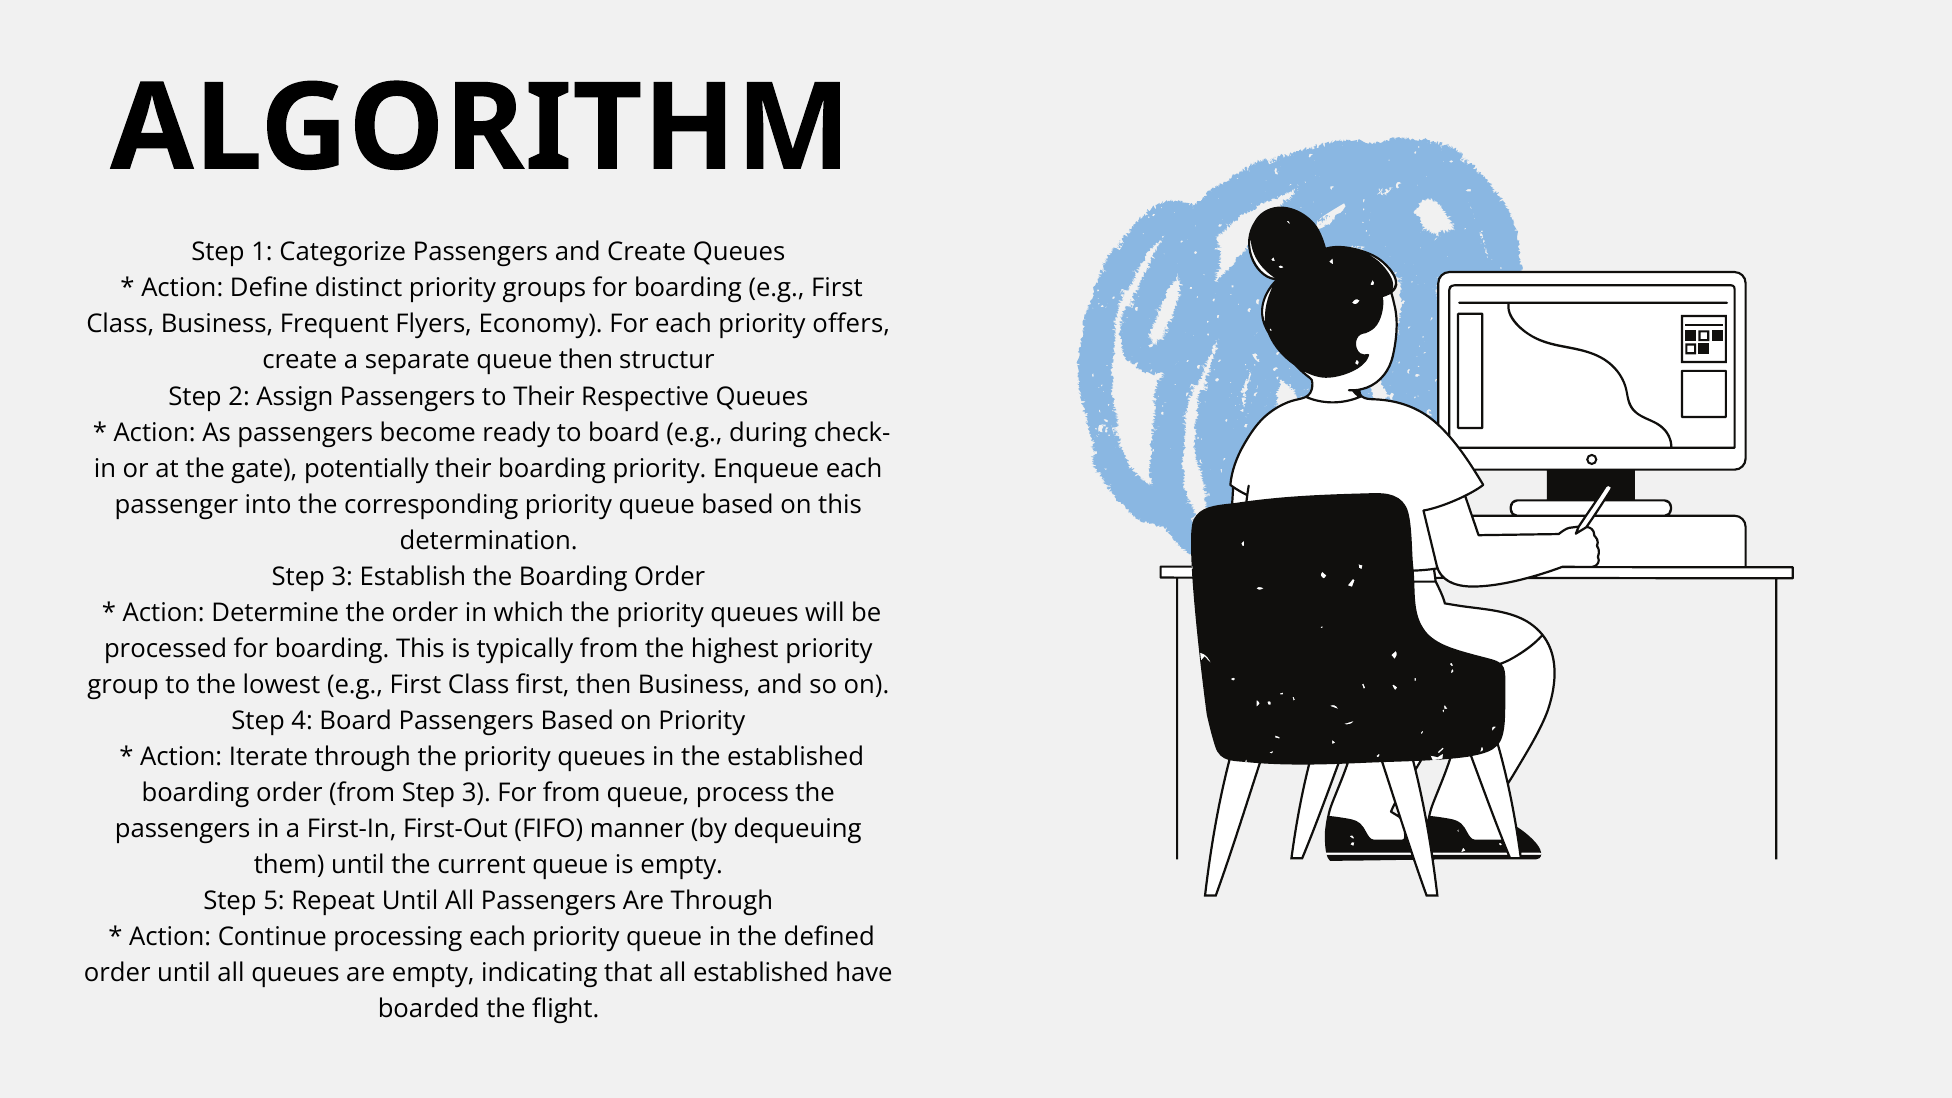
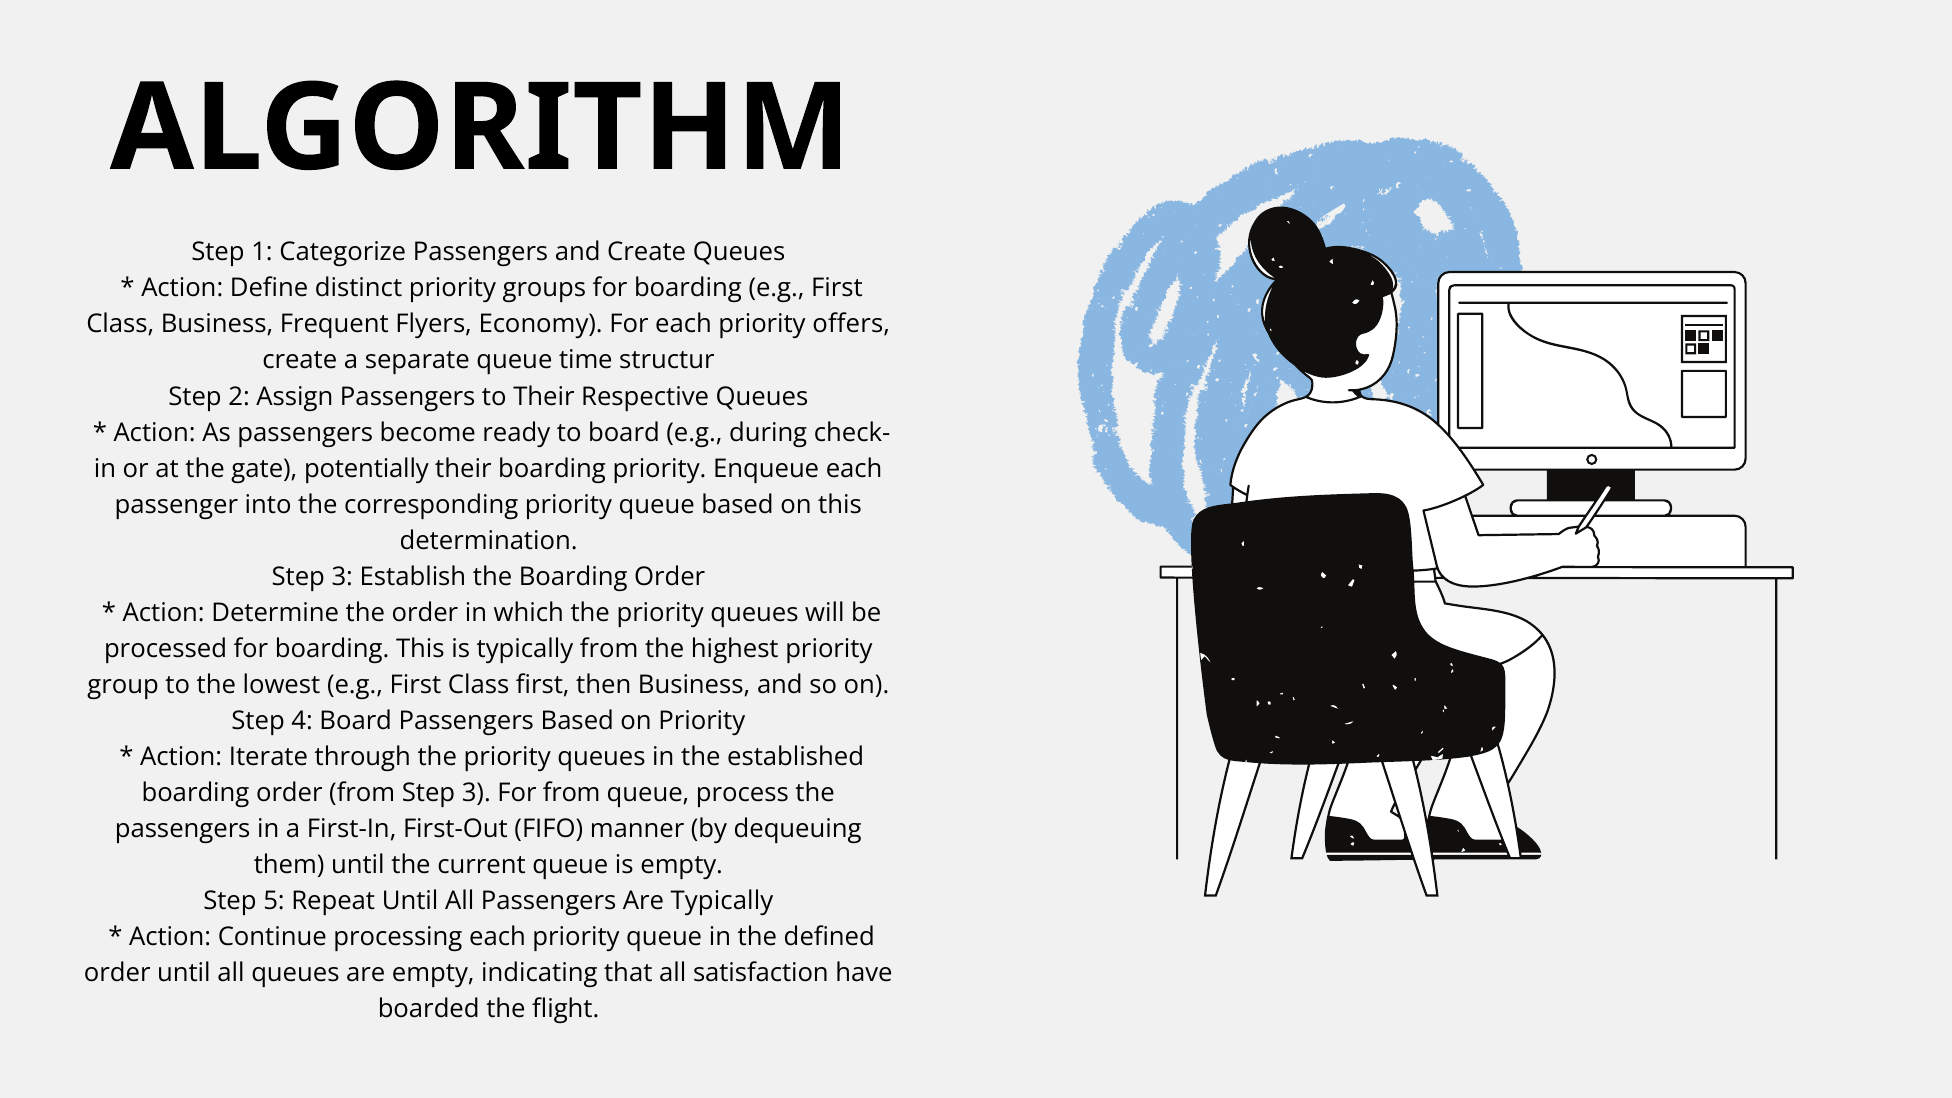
queue then: then -> time (586, 361)
Are Through: Through -> Typically (722, 901)
all established: established -> satisfaction (761, 973)
